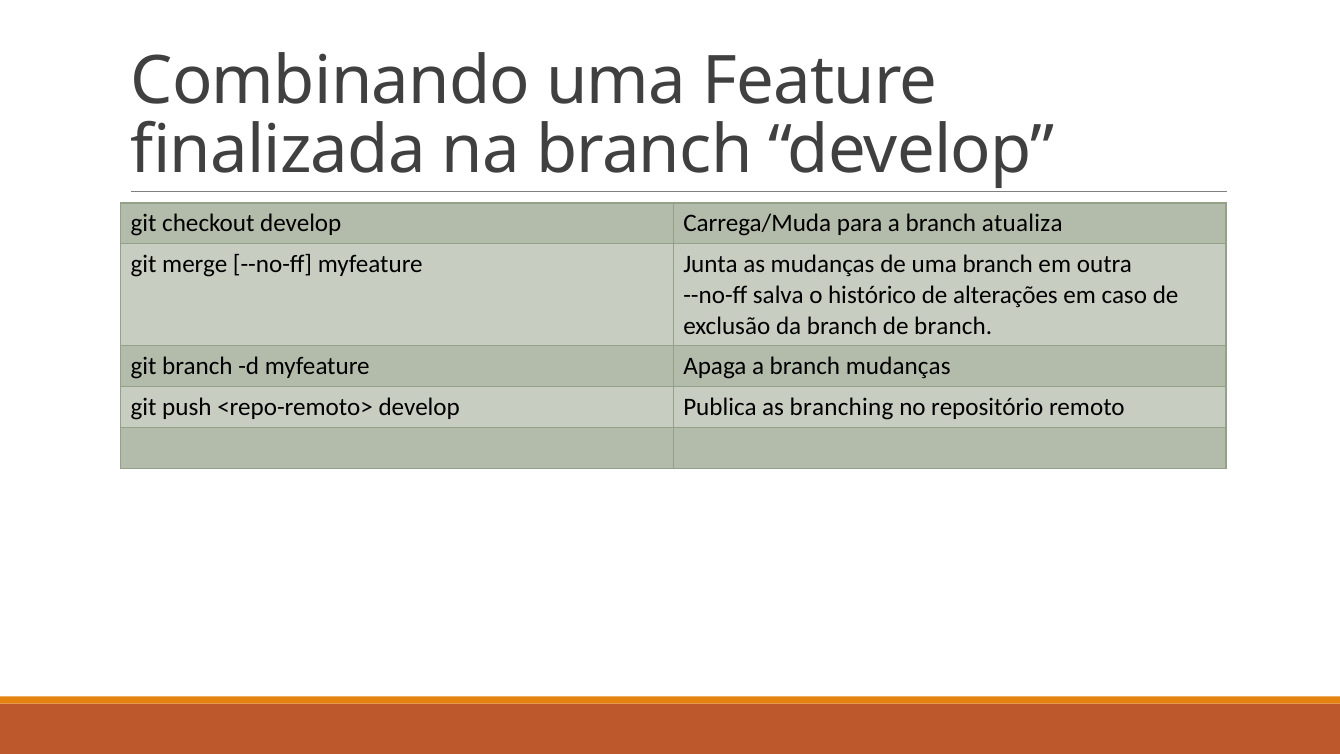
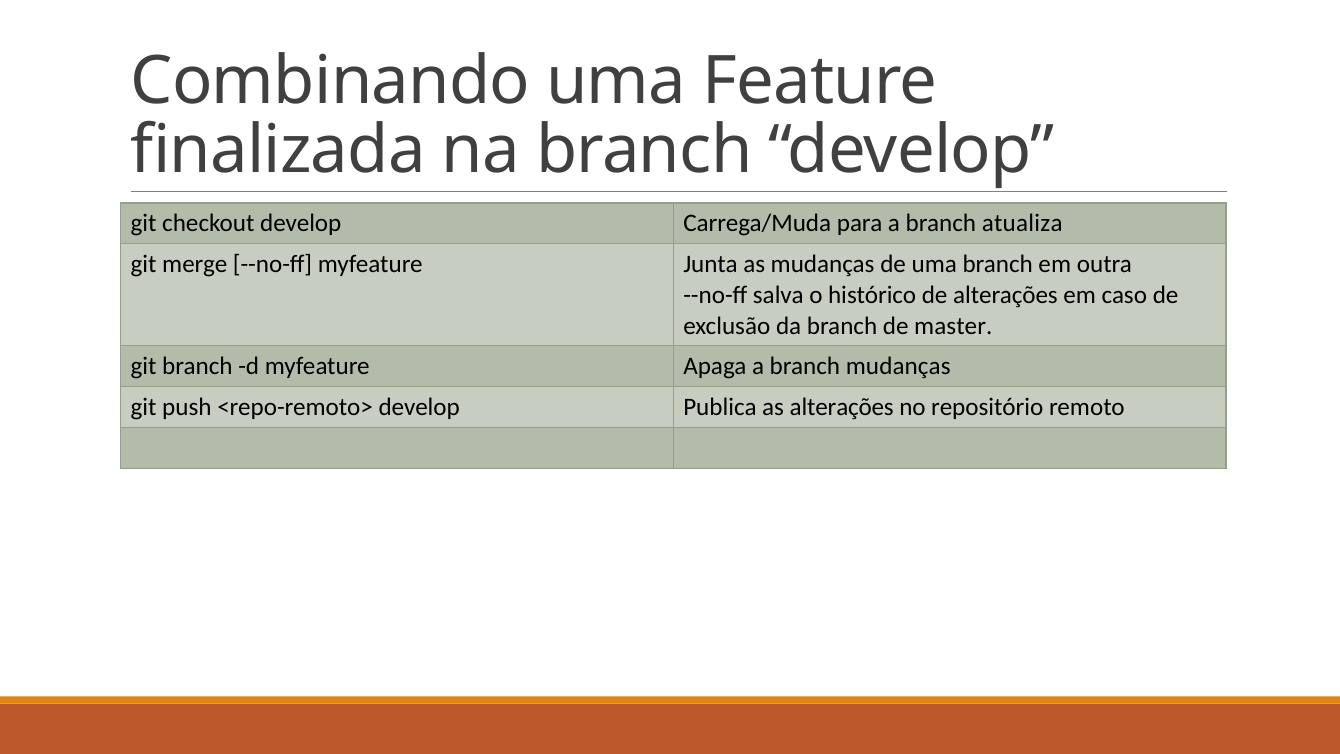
de branch: branch -> master (953, 326)
as branching: branching -> alterações (842, 407)
